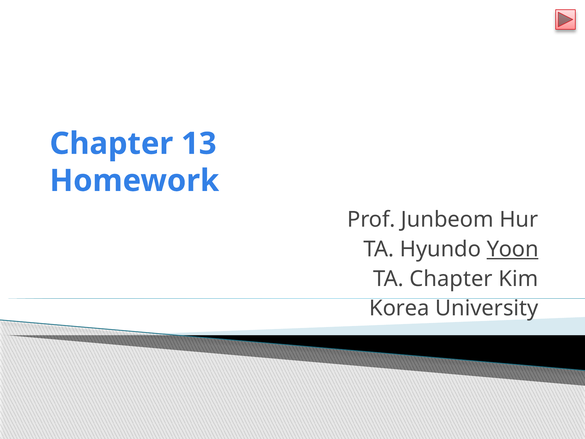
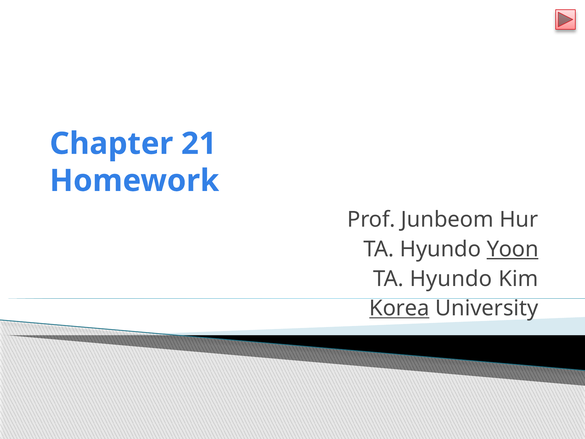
13: 13 -> 21 (199, 144)
Chapter: Chapter -> Hyundo (451, 279)
Korea underline: none -> present (399, 308)
